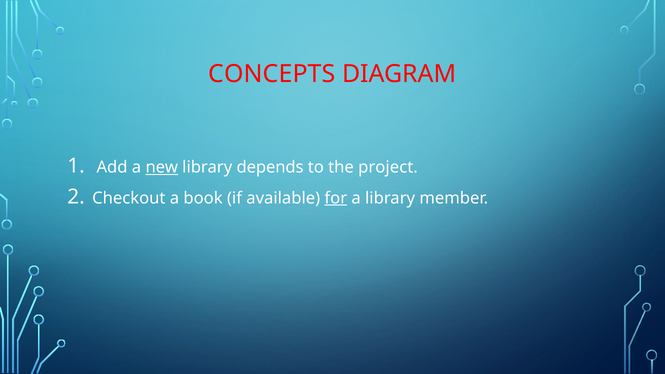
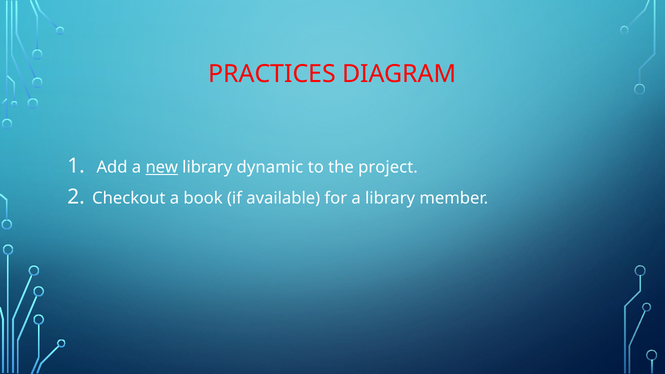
CONCEPTS: CONCEPTS -> PRACTICES (272, 74)
depends: depends -> dynamic (270, 167)
for underline: present -> none (336, 198)
